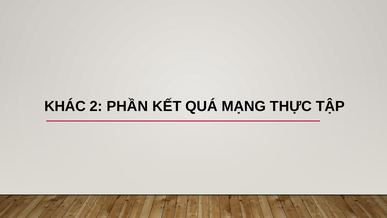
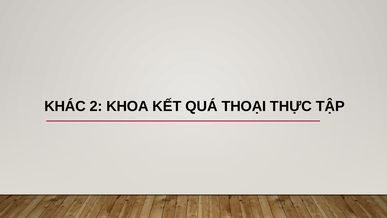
PHẦN: PHẦN -> KHOA (127, 106)
MẠNG: MẠNG -> THOẠI (244, 106)
